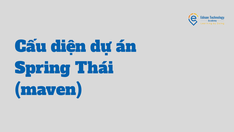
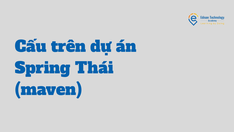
diện: diện -> trên (69, 47)
